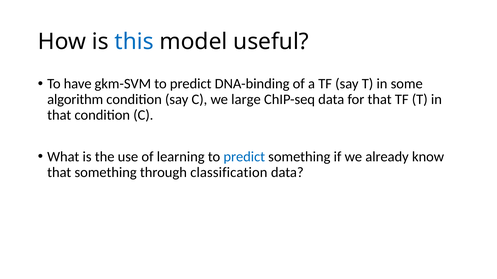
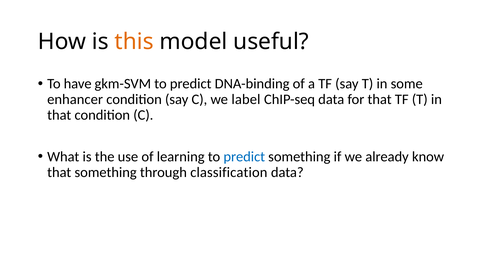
this colour: blue -> orange (134, 42)
algorithm: algorithm -> enhancer (75, 100)
large: large -> label (246, 100)
